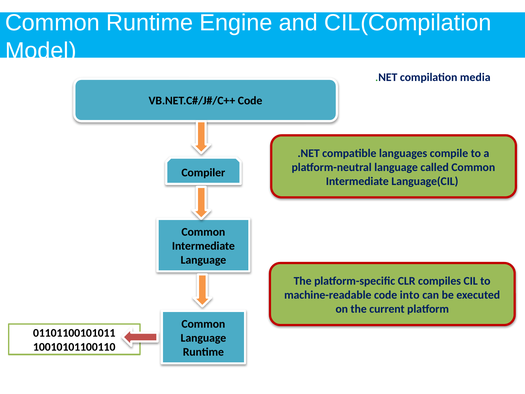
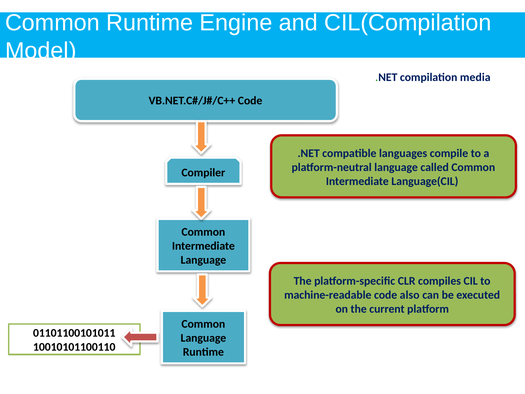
into: into -> also (410, 295)
